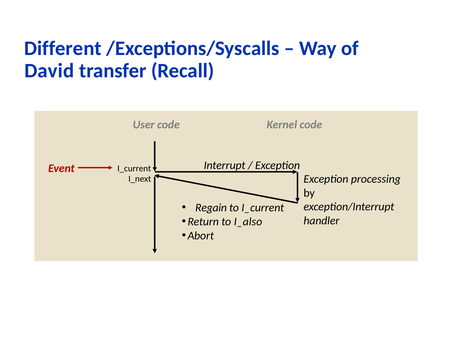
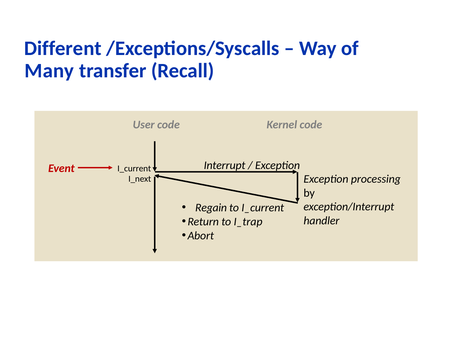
David: David -> Many (49, 71)
I_also: I_also -> I_trap (248, 222)
